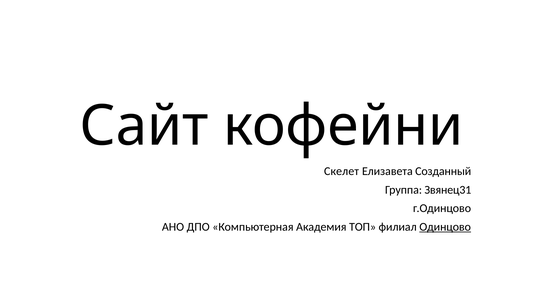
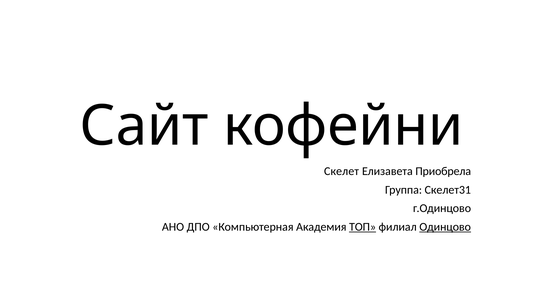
Созданный: Созданный -> Приобрела (443, 171)
Звянец31: Звянец31 -> Скелет31 (448, 189)
ТОП underline: none -> present (363, 226)
